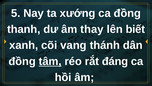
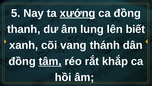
xướng underline: none -> present (78, 13)
thay: thay -> lung (92, 29)
đáng: đáng -> khắp (115, 61)
